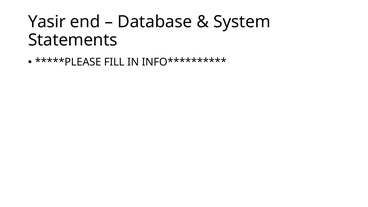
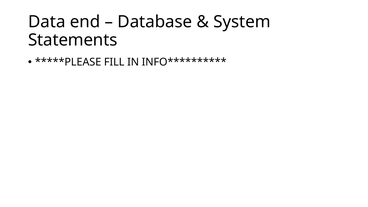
Yasir: Yasir -> Data (47, 22)
